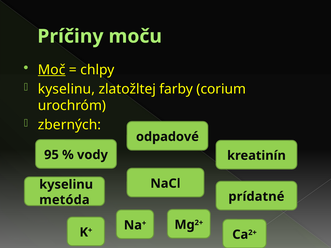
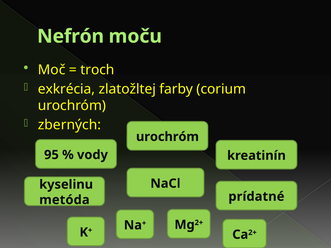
Príčiny: Príčiny -> Nefrón (71, 36)
Moč underline: present -> none (52, 70)
chlpy: chlpy -> troch (97, 70)
kyselinu: kyselinu -> exkrécia (67, 89)
odpadové: odpadové -> urochróm (167, 137)
